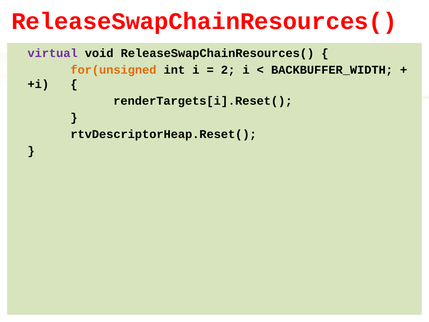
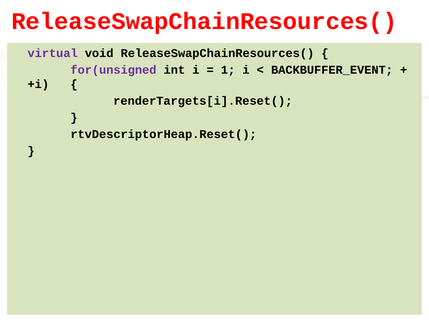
for(unsigned colour: orange -> purple (113, 70)
2: 2 -> 1 (228, 70)
BACKBUFFER_WIDTH: BACKBUFFER_WIDTH -> BACKBUFFER_EVENT (332, 70)
